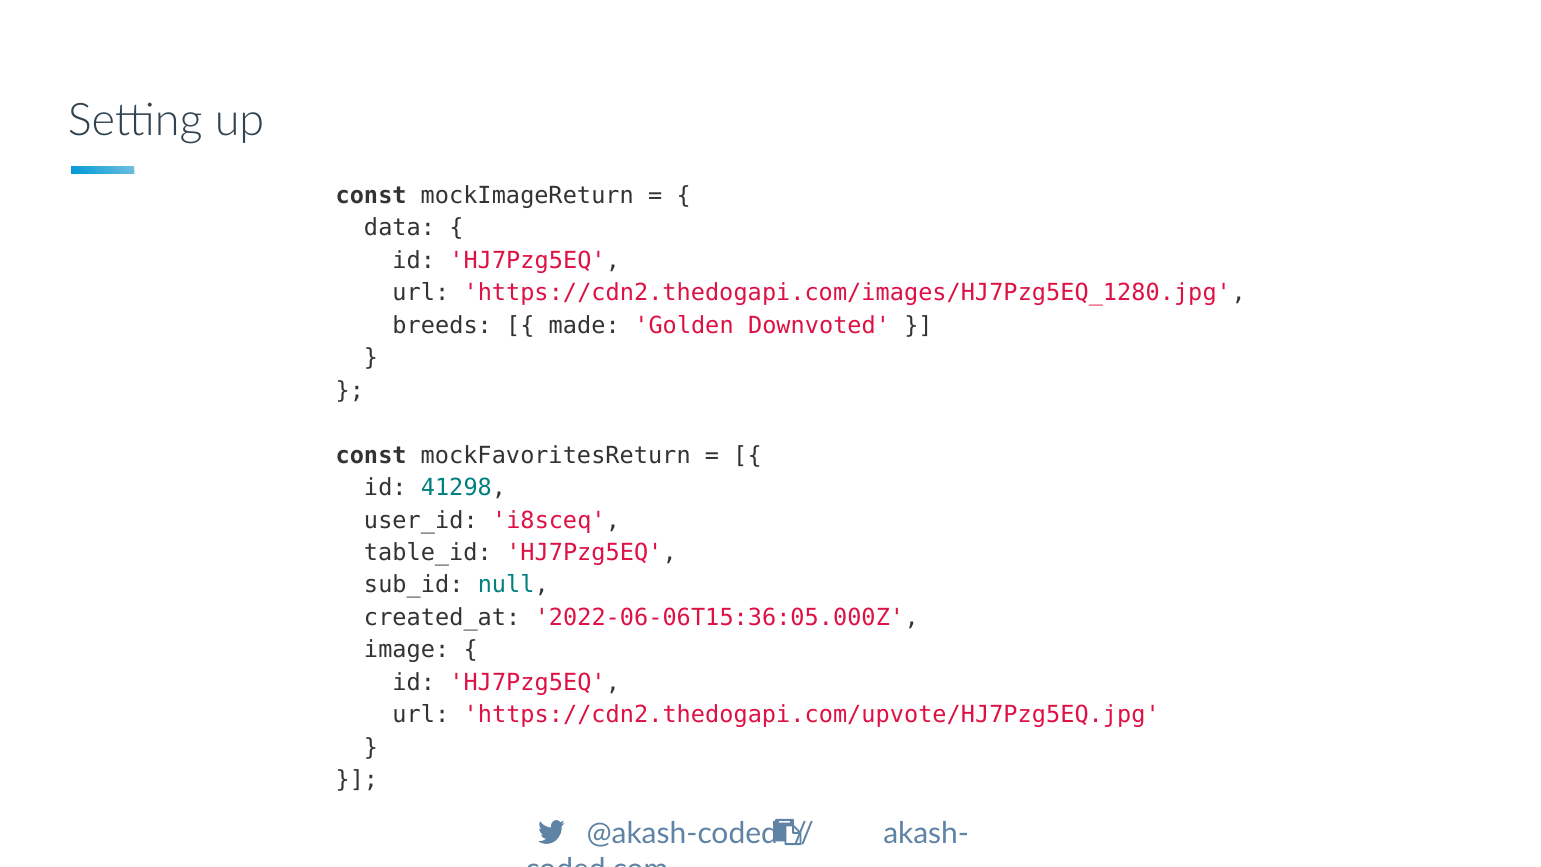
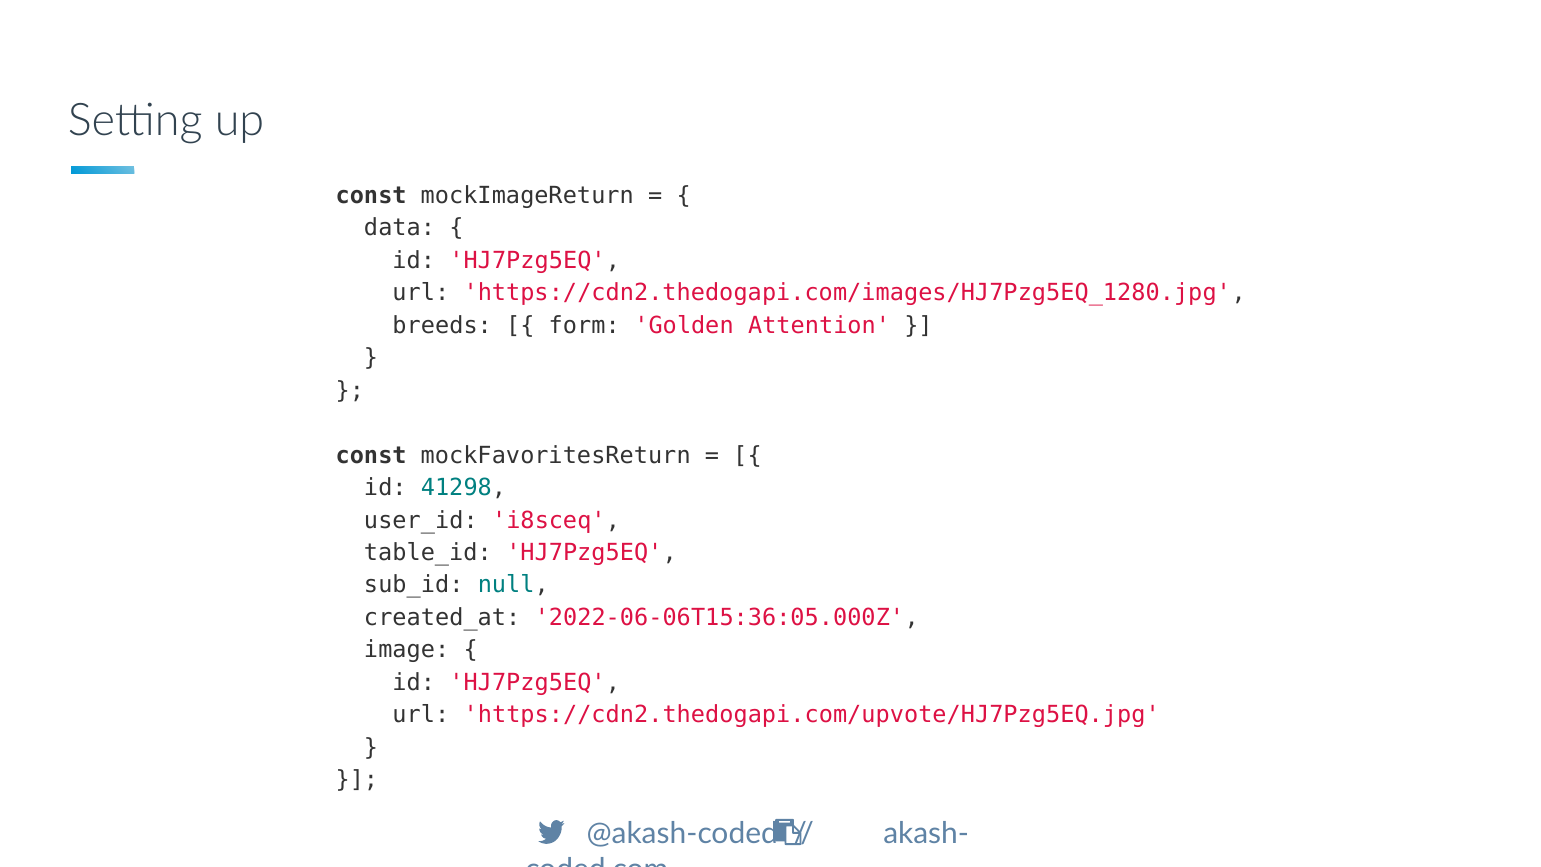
made: made -> form (584, 325)
Downvoted: Downvoted -> Attention (819, 325)
